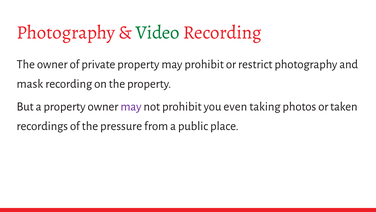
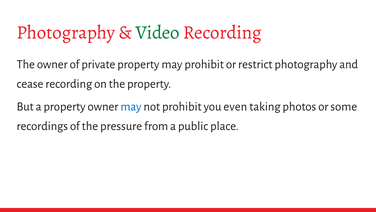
mask: mask -> cease (30, 84)
may colour: purple -> blue (131, 106)
taken: taken -> some (344, 106)
